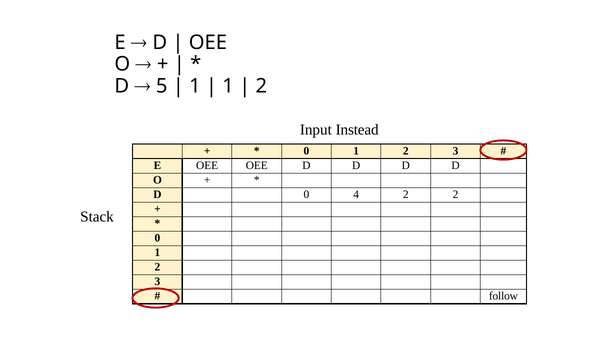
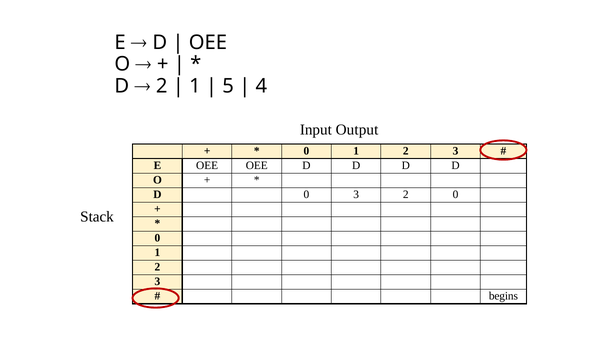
5: 5 -> 2 (162, 86)
1: 1 -> 5 (228, 86)
2: 2 -> 4 (261, 86)
Instead: Instead -> Output (357, 130)
0 4: 4 -> 3 (356, 194)
2 2: 2 -> 0 (456, 194)
follow: follow -> begins (503, 296)
